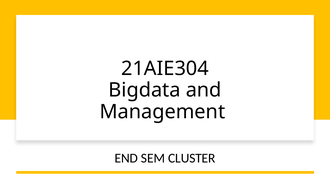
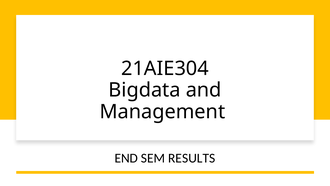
CLUSTER: CLUSTER -> RESULTS (192, 158)
